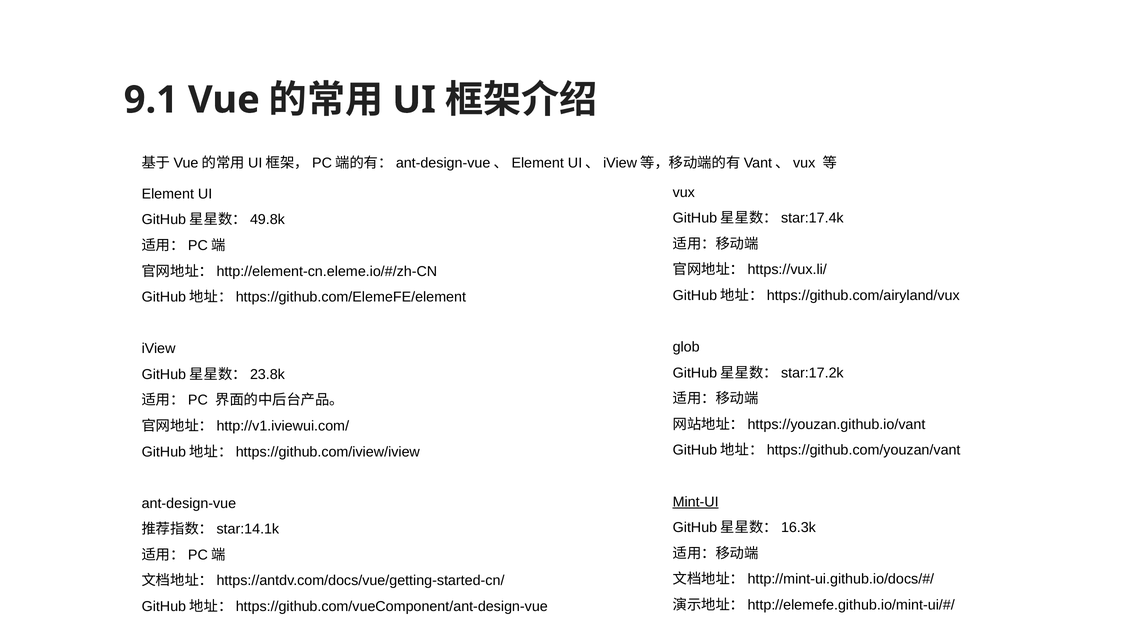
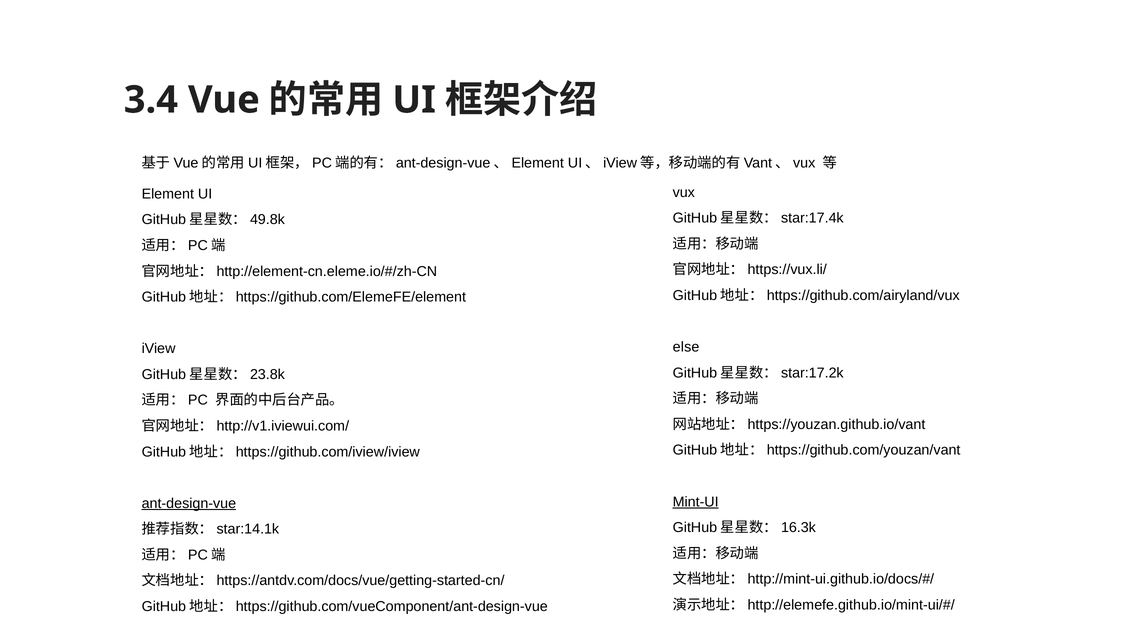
9.1: 9.1 -> 3.4 (151, 100)
glob: glob -> else (686, 347)
ant-design-vue underline: none -> present (189, 503)
